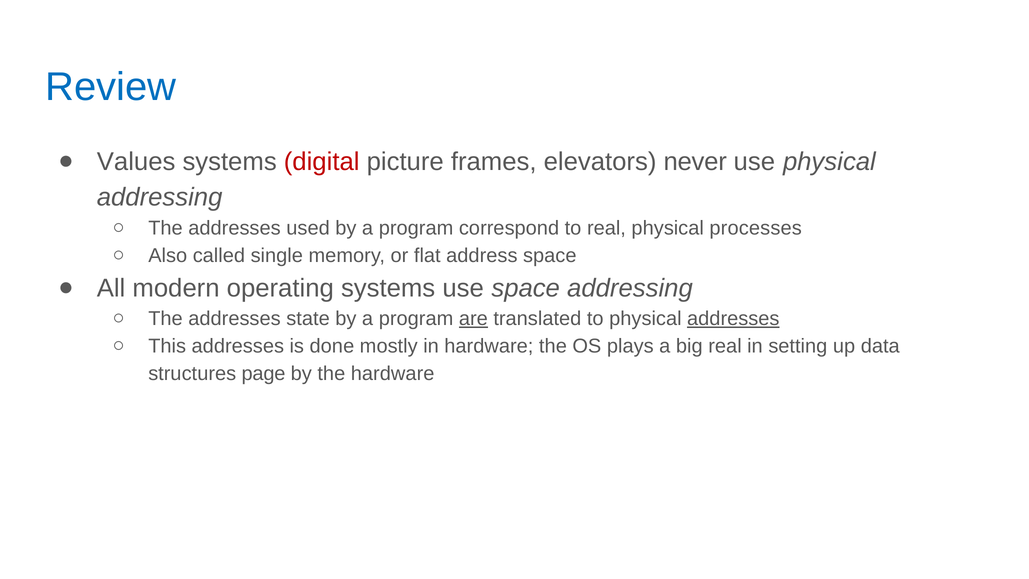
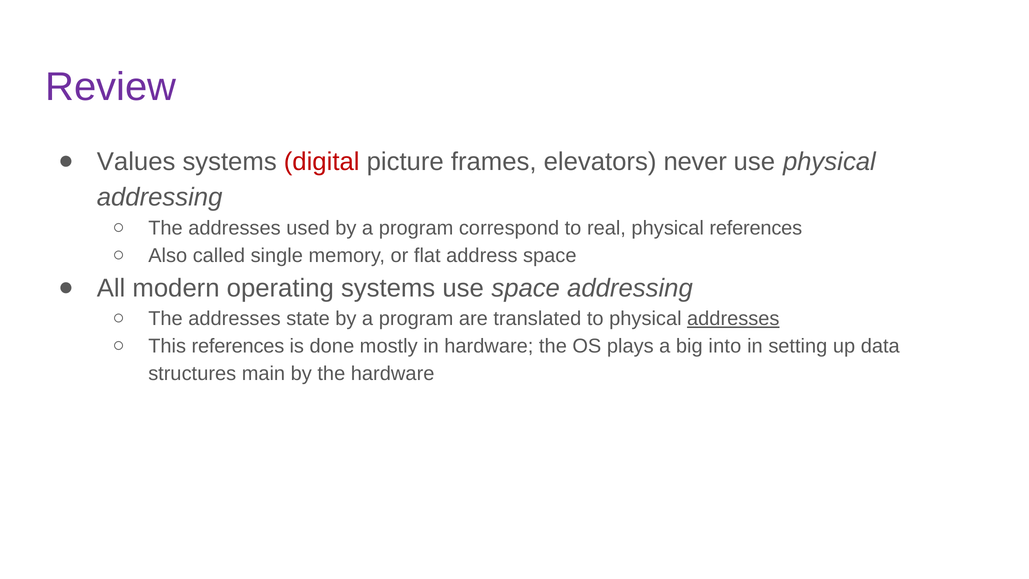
Review colour: blue -> purple (111, 87)
physical processes: processes -> references (756, 228)
are underline: present -> none (473, 319)
This addresses: addresses -> references (238, 346)
big real: real -> into (725, 346)
page: page -> main (263, 374)
